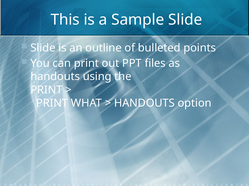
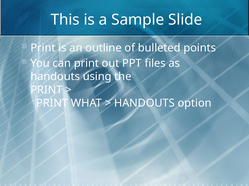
Slide: Slide -> Print (43, 48)
